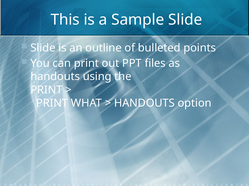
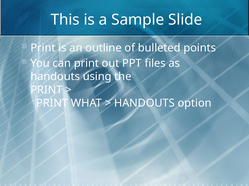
Slide: Slide -> Print (43, 48)
